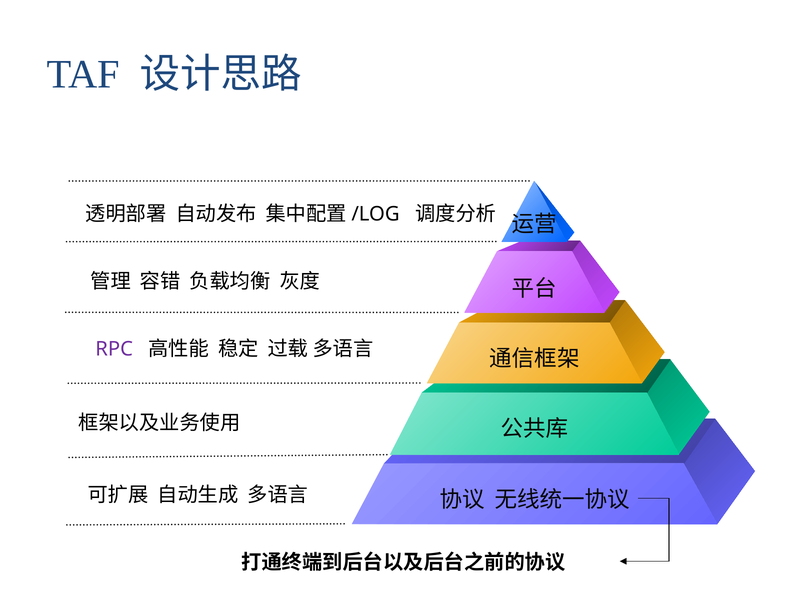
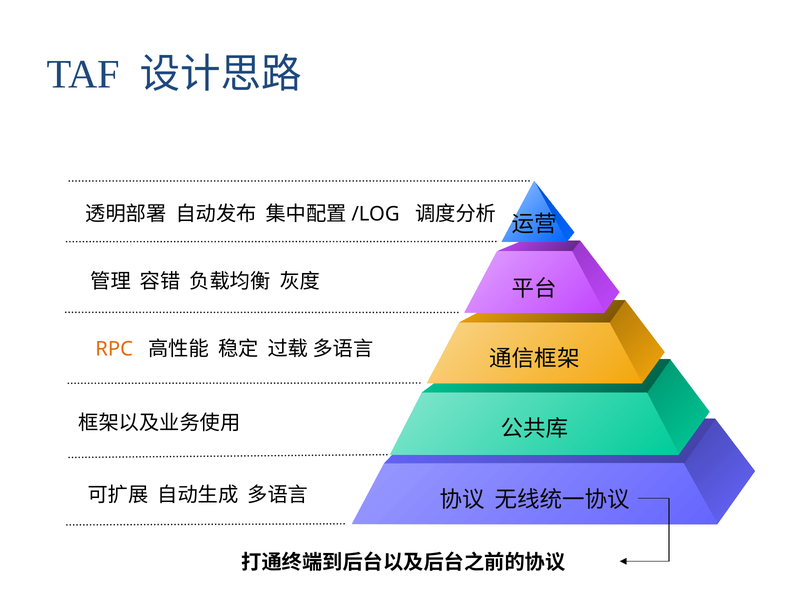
RPC colour: purple -> orange (114, 349)
